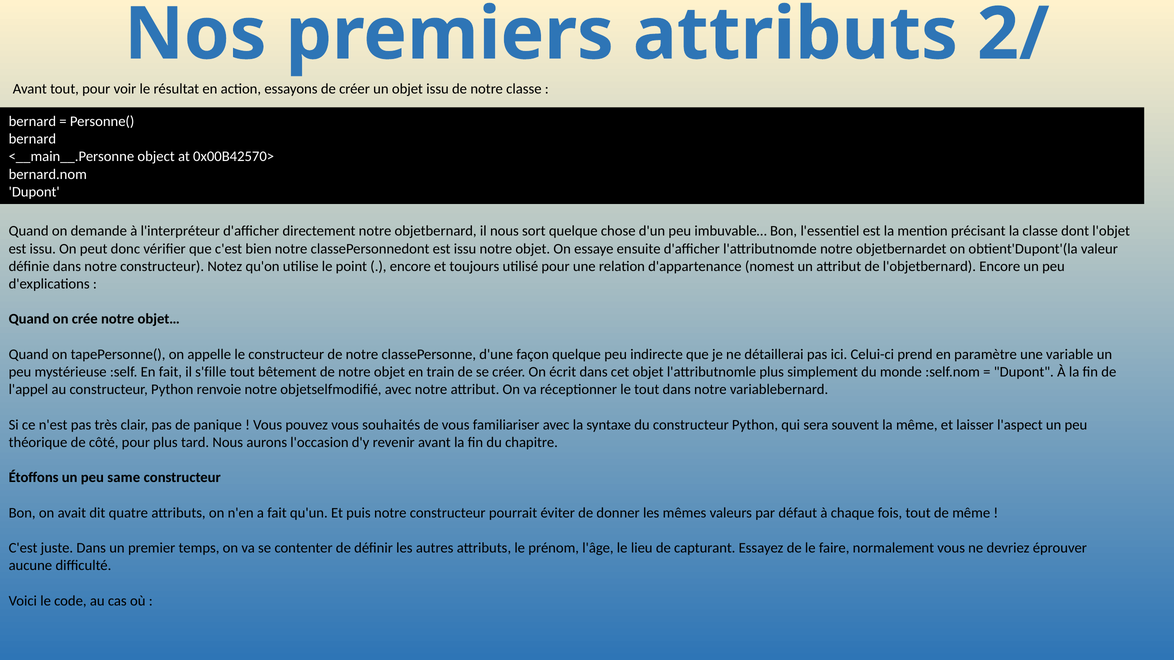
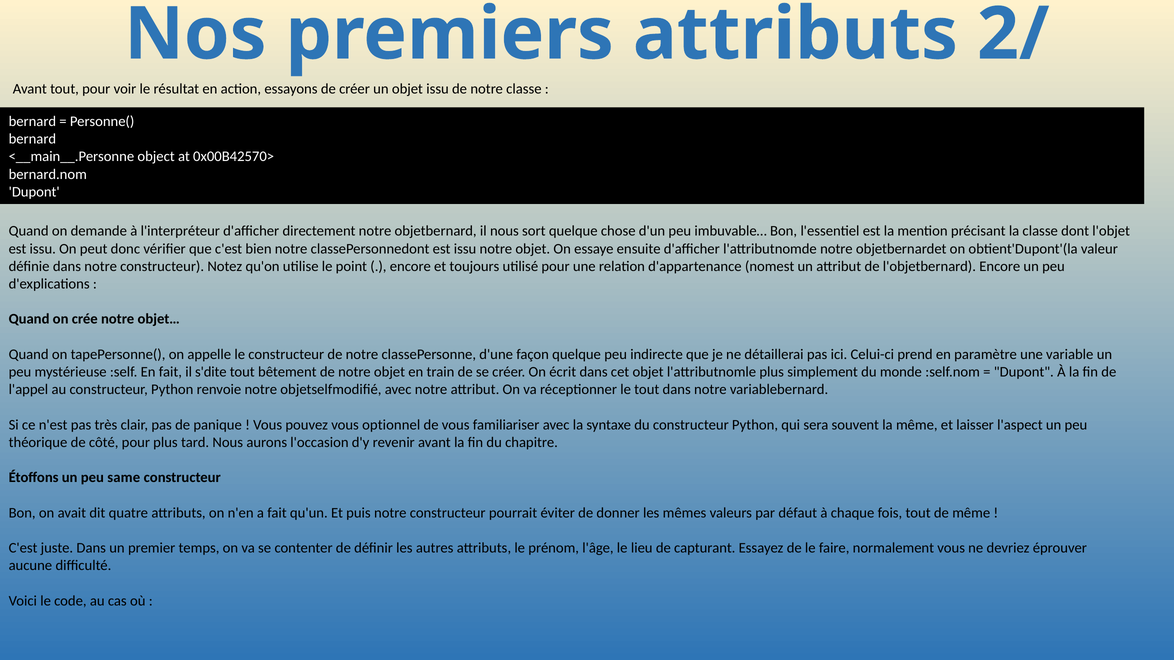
s'fille: s'fille -> s'dite (211, 372)
souhaités: souhaités -> optionnel (391, 425)
